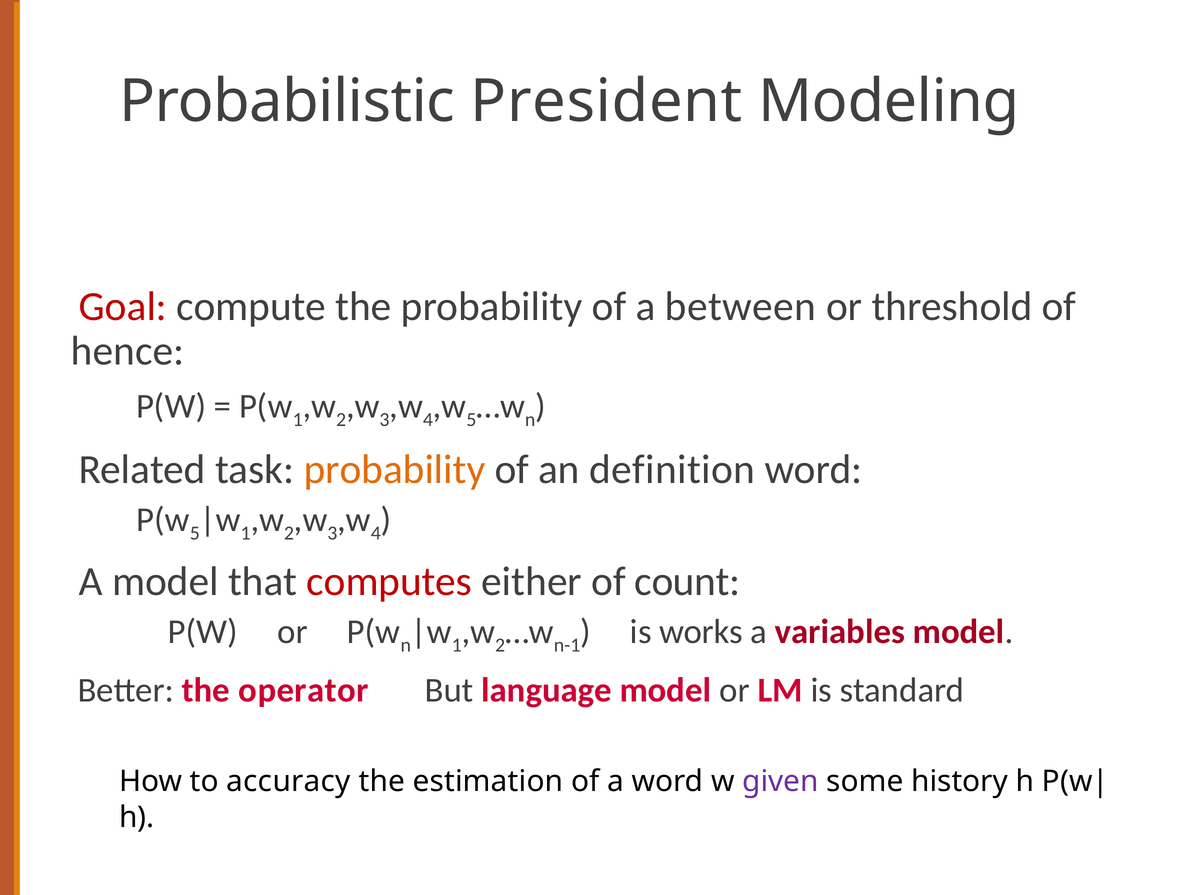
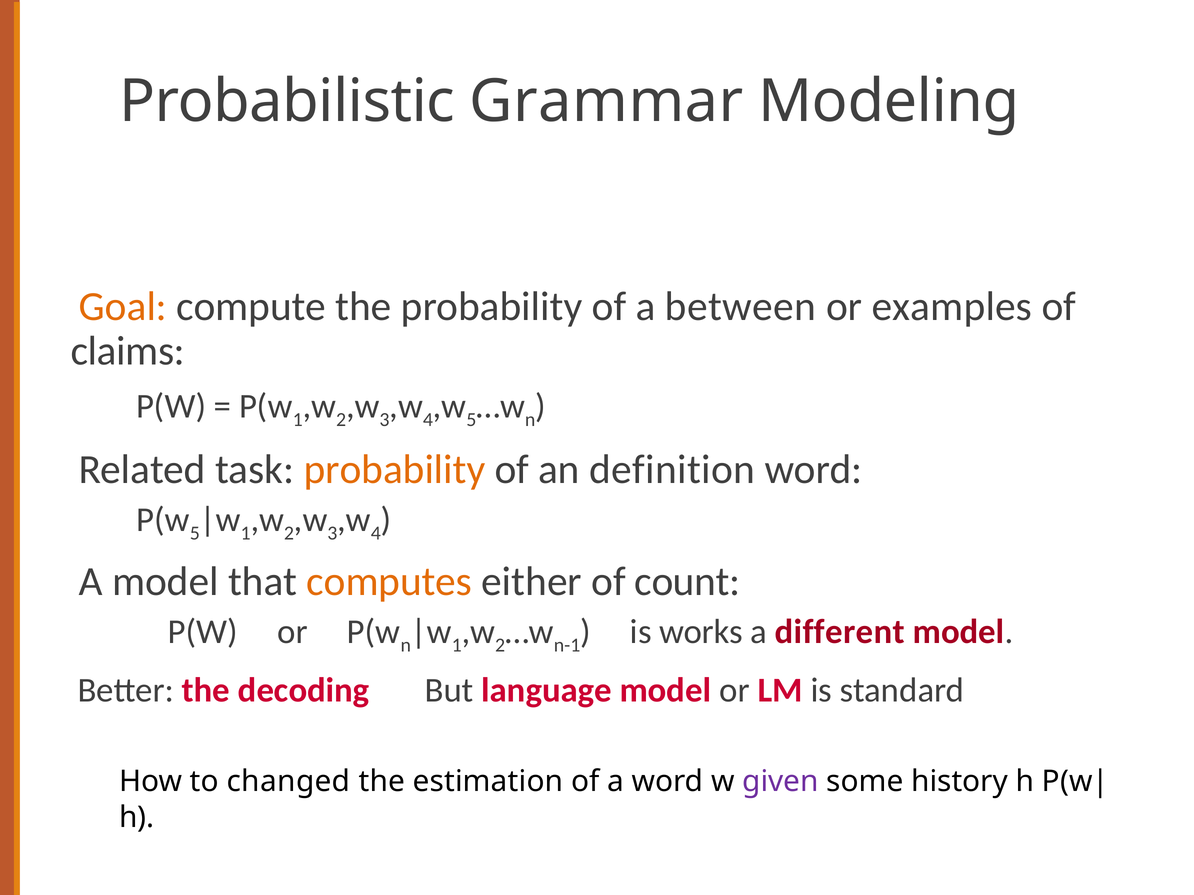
President: President -> Grammar (606, 101)
Goal colour: red -> orange (123, 307)
threshold: threshold -> examples (952, 307)
hence: hence -> claims (128, 351)
computes colour: red -> orange (389, 582)
variables: variables -> different (840, 632)
operator: operator -> decoding (304, 691)
accuracy: accuracy -> changed (289, 782)
